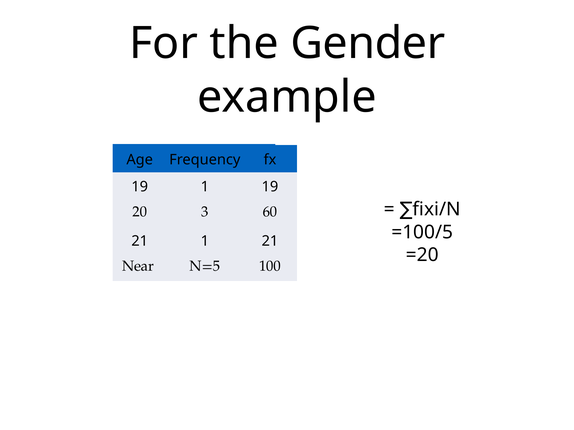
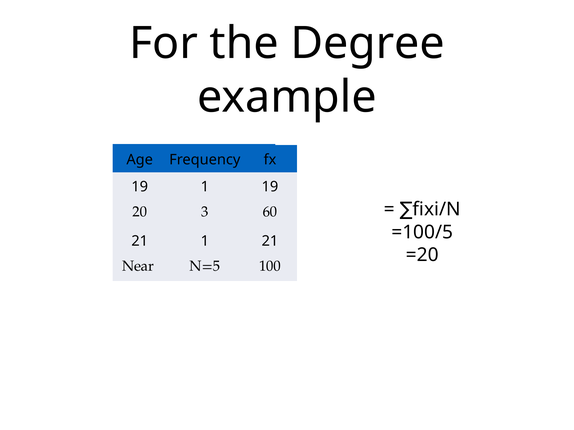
Gender: Gender -> Degree (368, 44)
